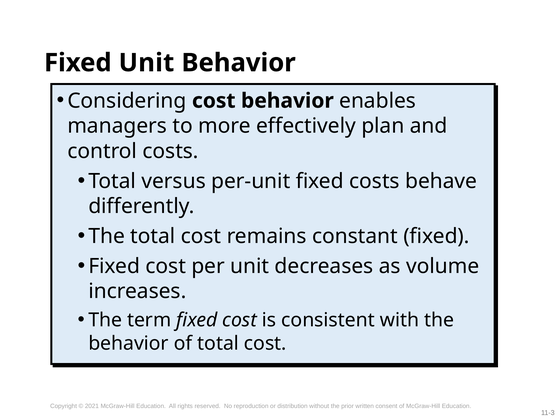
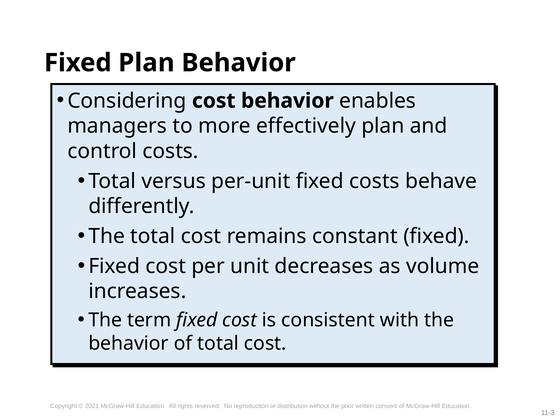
Fixed Unit: Unit -> Plan (146, 63)
